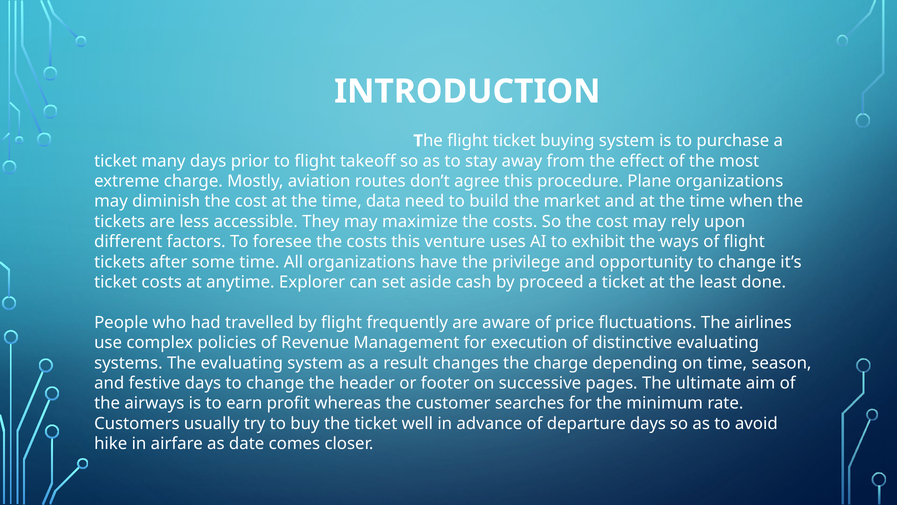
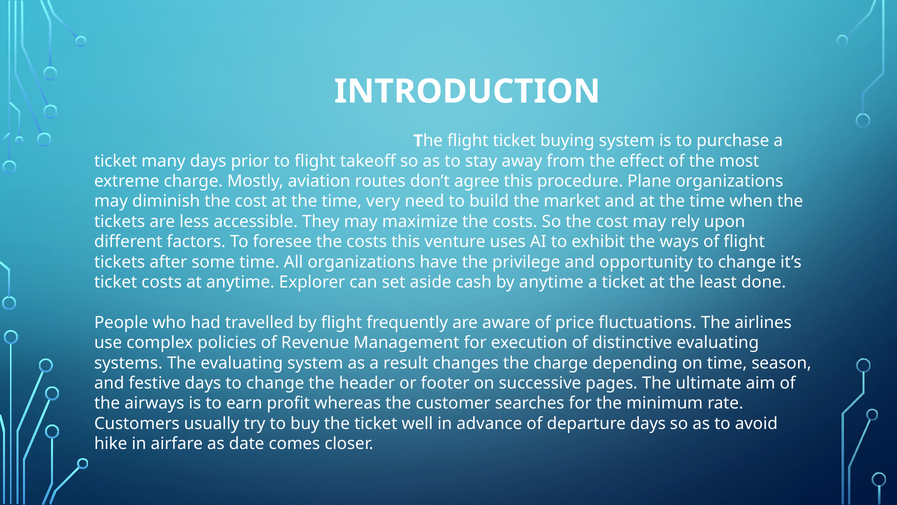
data: data -> very (383, 201)
by proceed: proceed -> anytime (551, 282)
